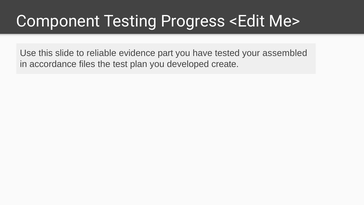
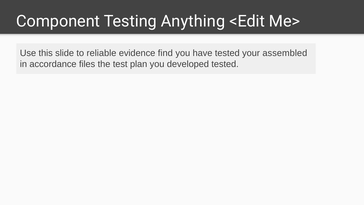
Progress: Progress -> Anything (193, 21)
part: part -> find (165, 53)
developed create: create -> tested (225, 64)
